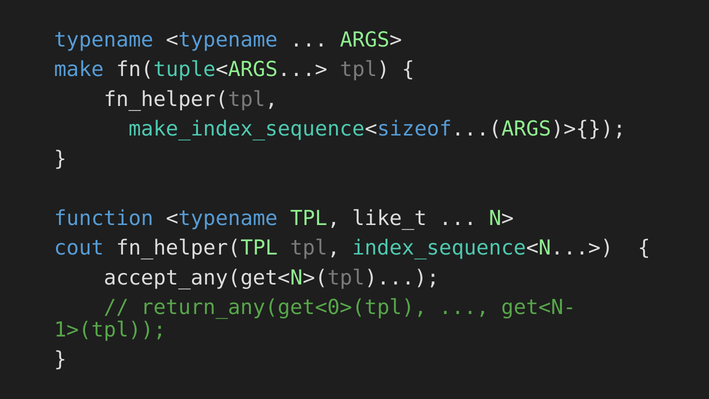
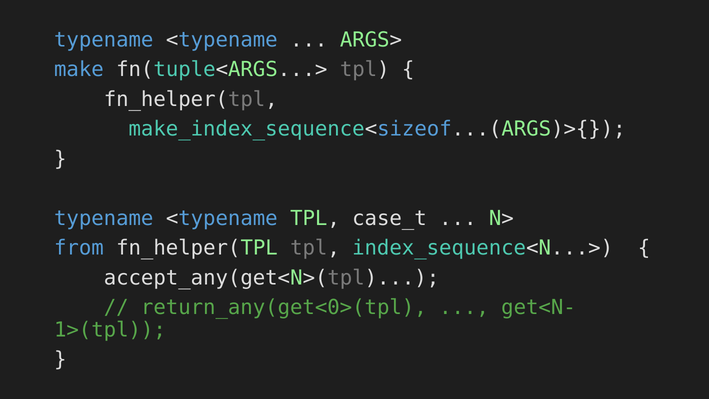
function: function -> typename (104, 218)
like_t: like_t -> case_t (389, 218)
cout: cout -> from (79, 248)
